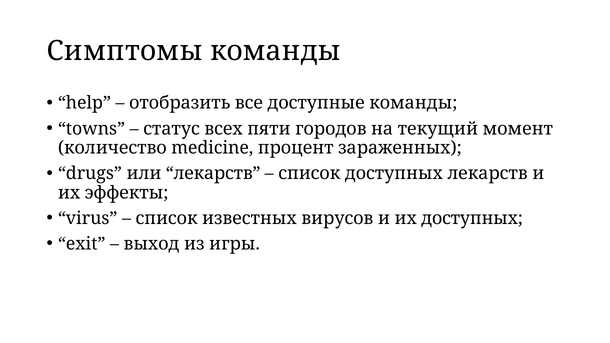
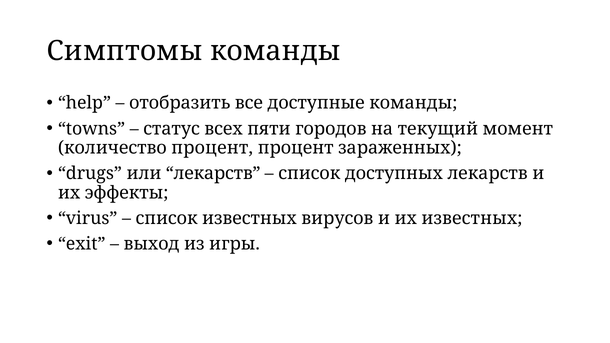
количество medicine: medicine -> процент (212, 148)
их доступных: доступных -> известных (472, 218)
